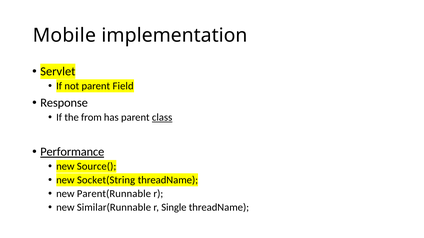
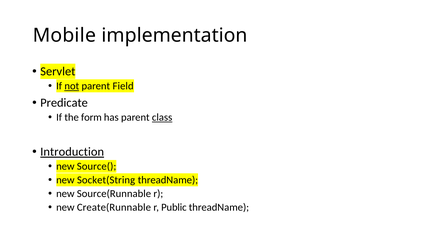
not underline: none -> present (72, 86)
Response: Response -> Predicate (64, 103)
from: from -> form (91, 118)
Performance: Performance -> Introduction (72, 152)
Parent(Runnable: Parent(Runnable -> Source(Runnable (114, 194)
Similar(Runnable: Similar(Runnable -> Create(Runnable (114, 208)
Single: Single -> Public (174, 208)
